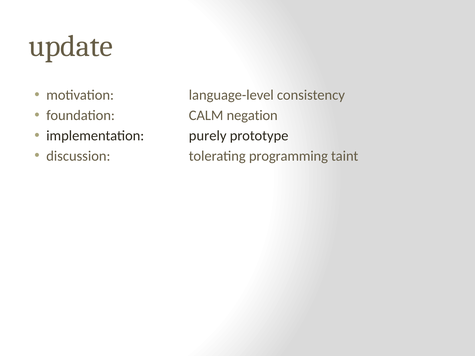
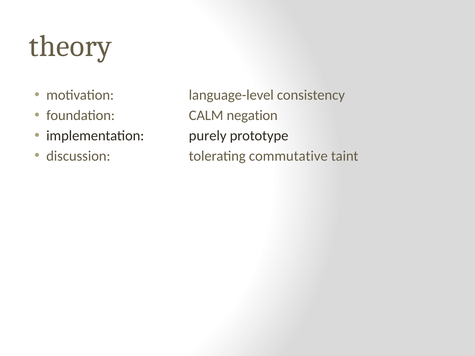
update: update -> theory (70, 46)
programming: programming -> commutative (288, 156)
